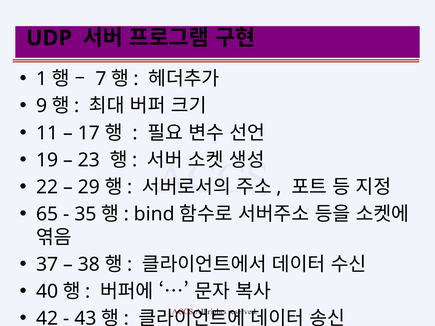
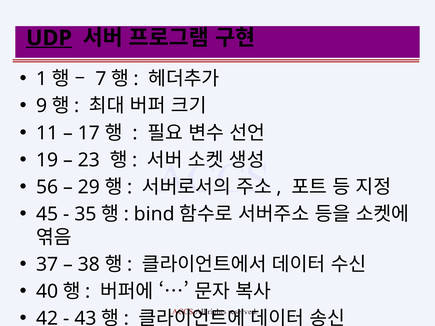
UDP underline: none -> present (49, 38)
22: 22 -> 56 (47, 187)
65: 65 -> 45 (47, 214)
